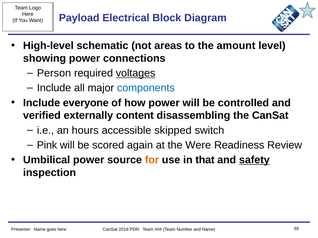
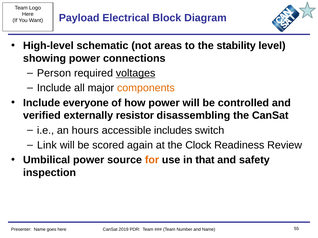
amount: amount -> stability (236, 46)
components colour: blue -> orange (146, 88)
content: content -> resistor (135, 116)
skipped: skipped -> includes (173, 131)
Pink: Pink -> Link (47, 145)
Were: Were -> Clock (198, 145)
safety underline: present -> none (254, 160)
